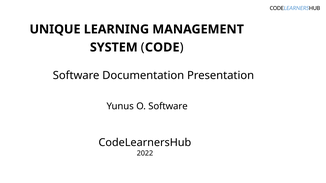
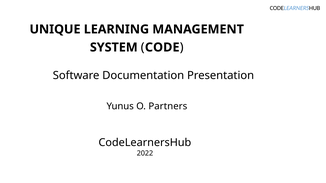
O Software: Software -> Partners (168, 107)
